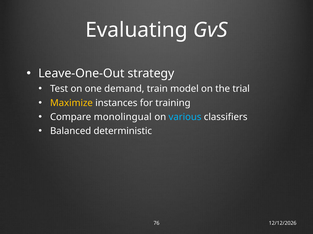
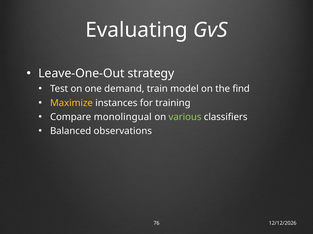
trial: trial -> find (241, 89)
various colour: light blue -> light green (185, 117)
deterministic: deterministic -> observations (123, 131)
